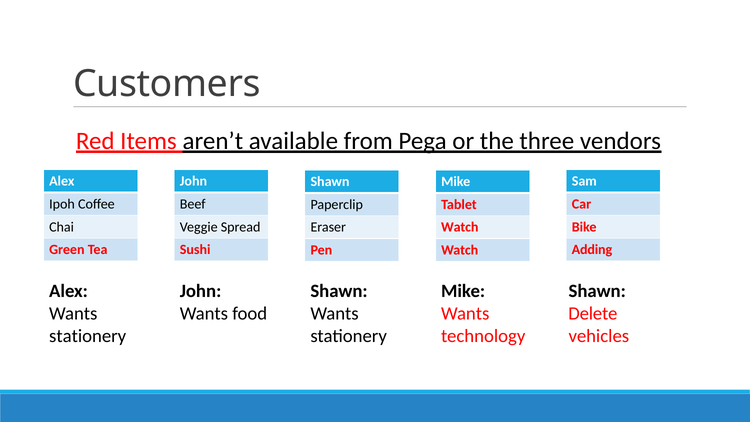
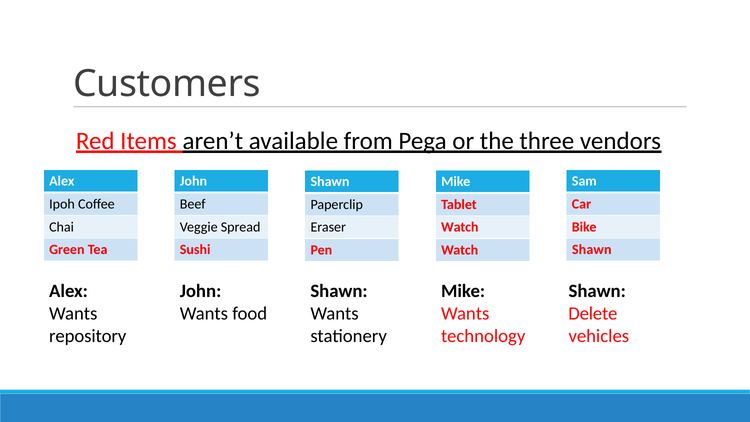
Adding: Adding -> Shawn (592, 250)
stationery: stationery -> repository (88, 336)
